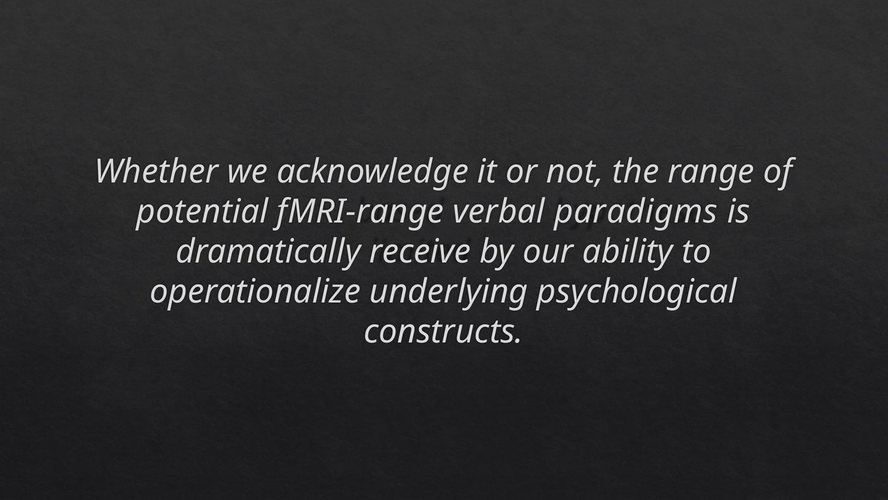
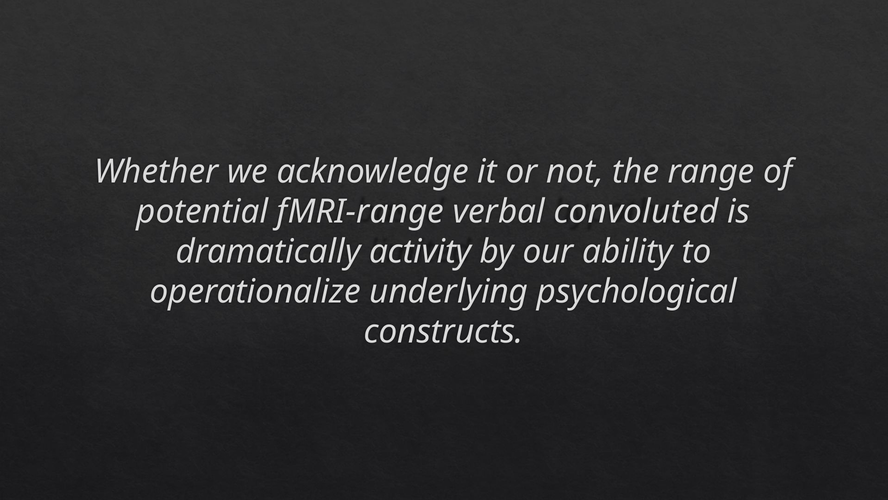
paradigms: paradigms -> convoluted (636, 211)
receive: receive -> activity (420, 251)
